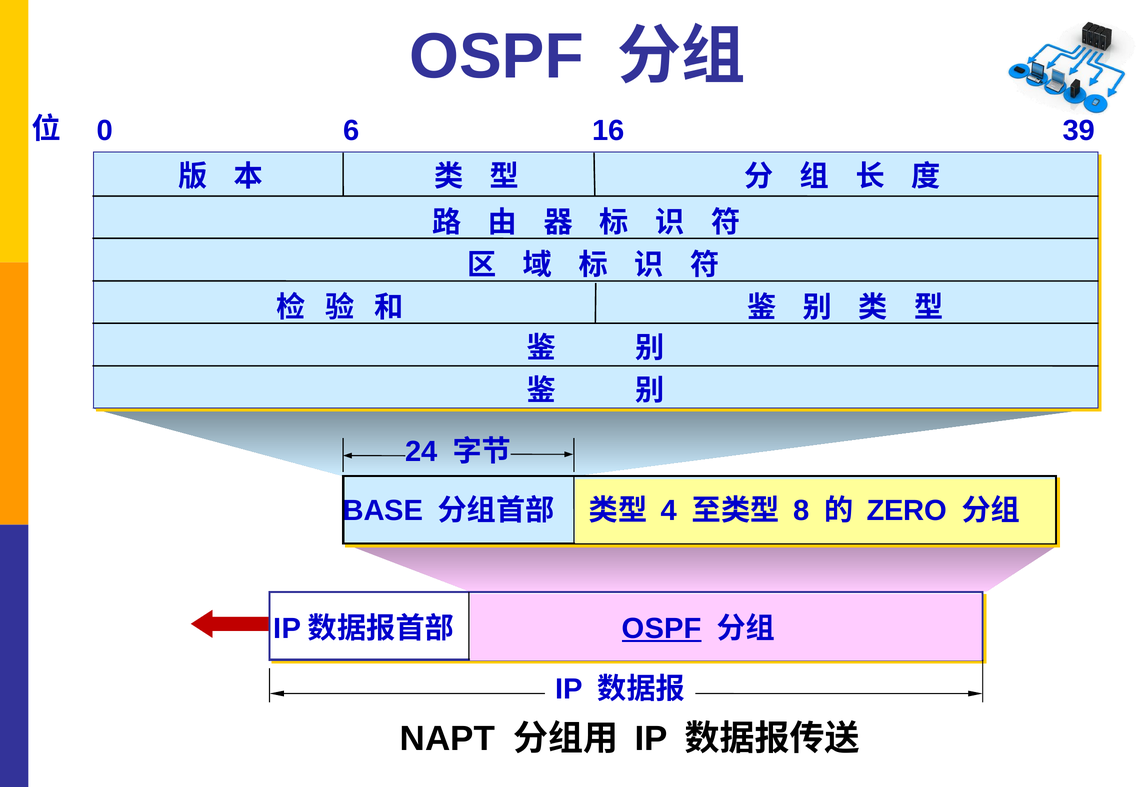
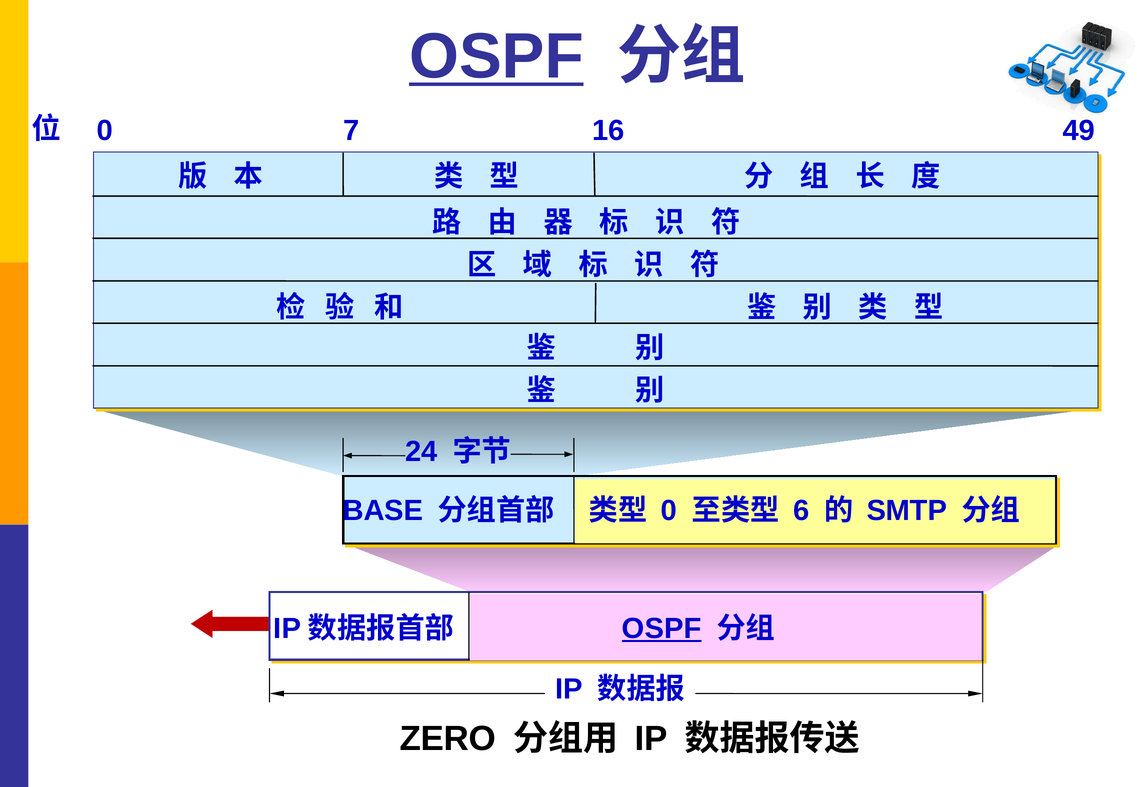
OSPF underline: none -> present (496, 57)
6: 6 -> 7 (351, 131)
39: 39 -> 49 (1079, 131)
4: 4 -> 0 (669, 511)
8: 8 -> 6 (801, 511)
ZERO: ZERO -> SMTP (907, 511)
NAPT: NAPT -> ZERO (448, 739)
